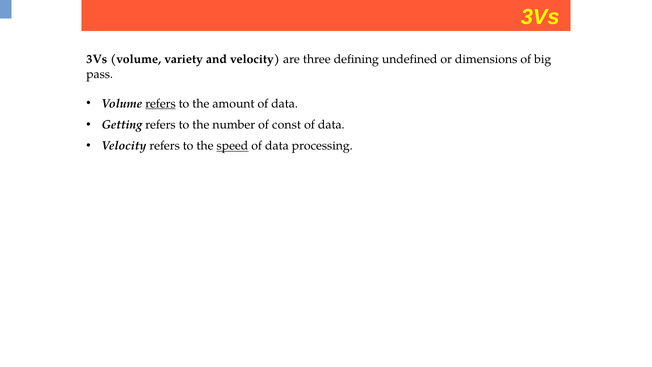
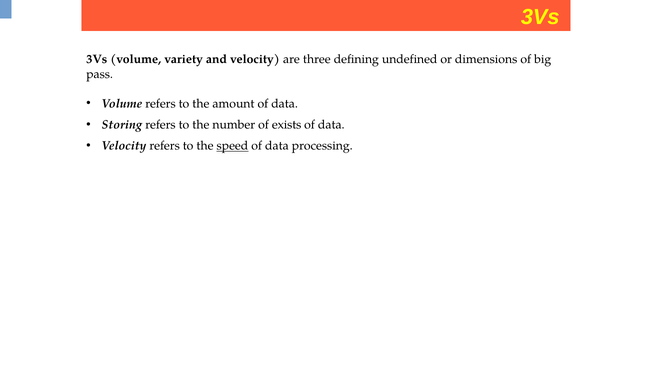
refers underline: present -> none (160, 103)
Getting: Getting -> Storing (122, 125)
const: const -> exists (287, 125)
